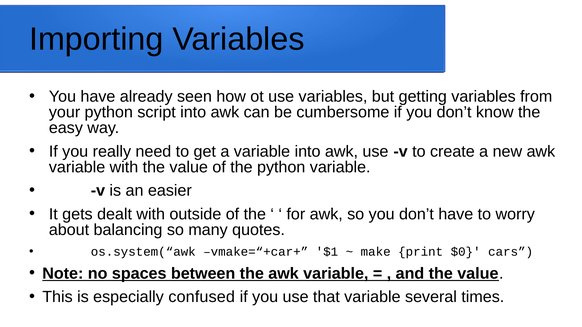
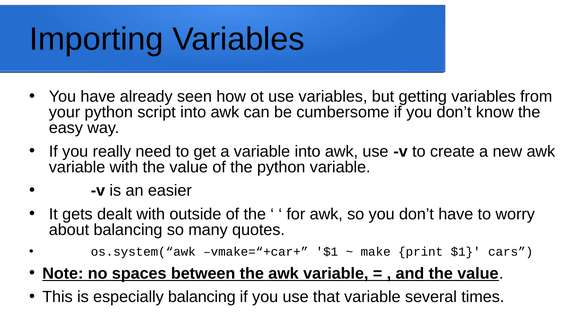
print $0: $0 -> $1 (466, 252)
especially confused: confused -> balancing (202, 297)
